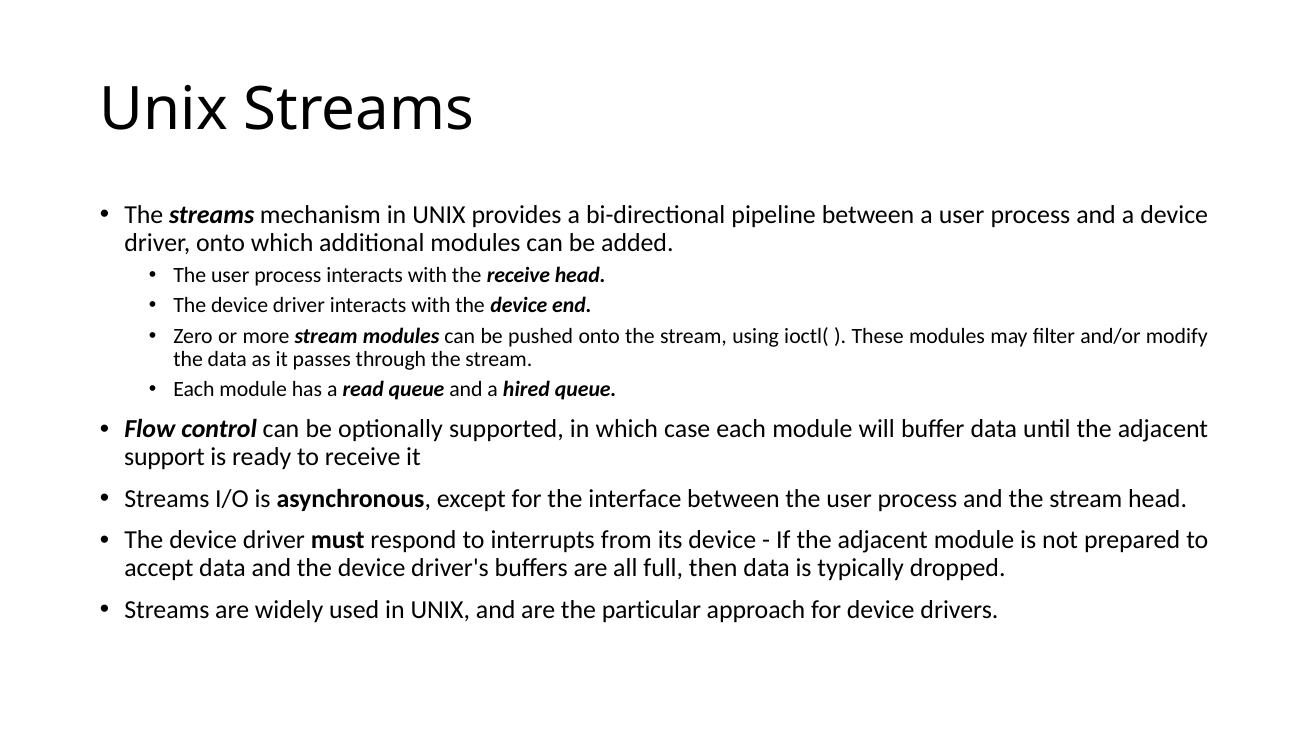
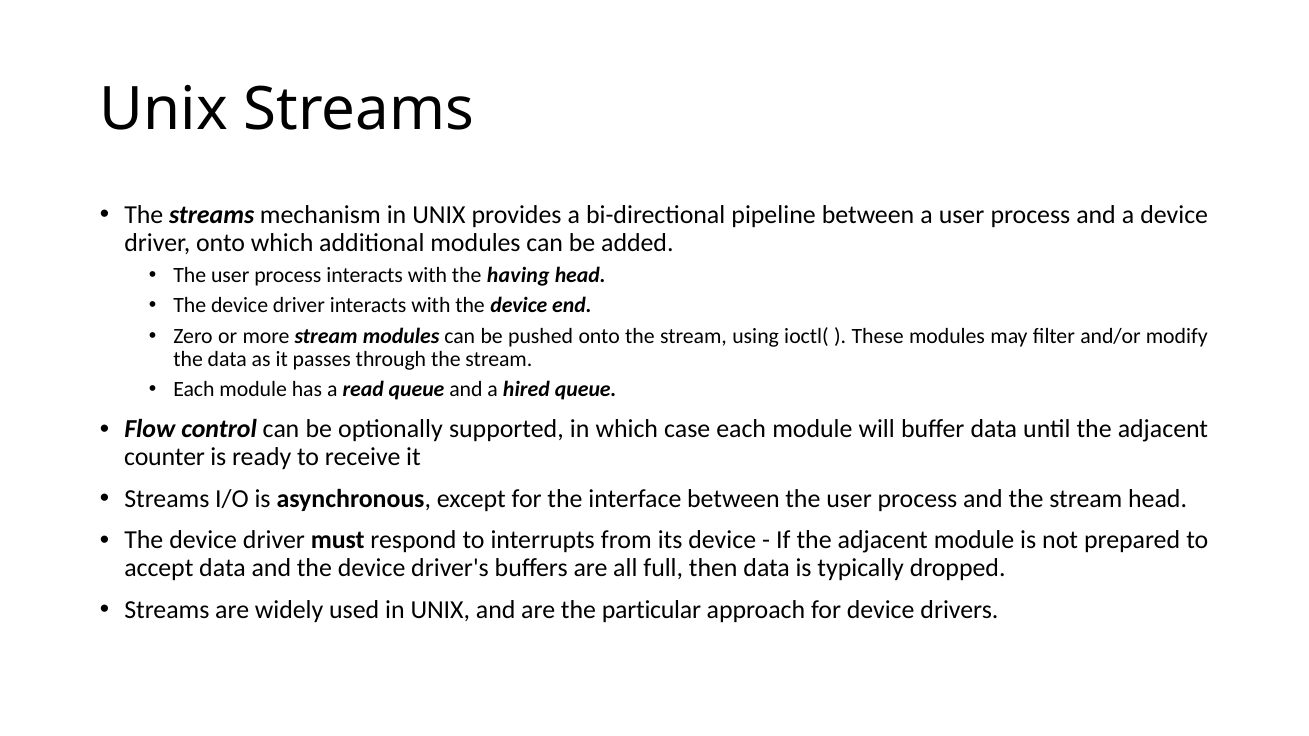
the receive: receive -> having (518, 275)
support: support -> counter (165, 457)
